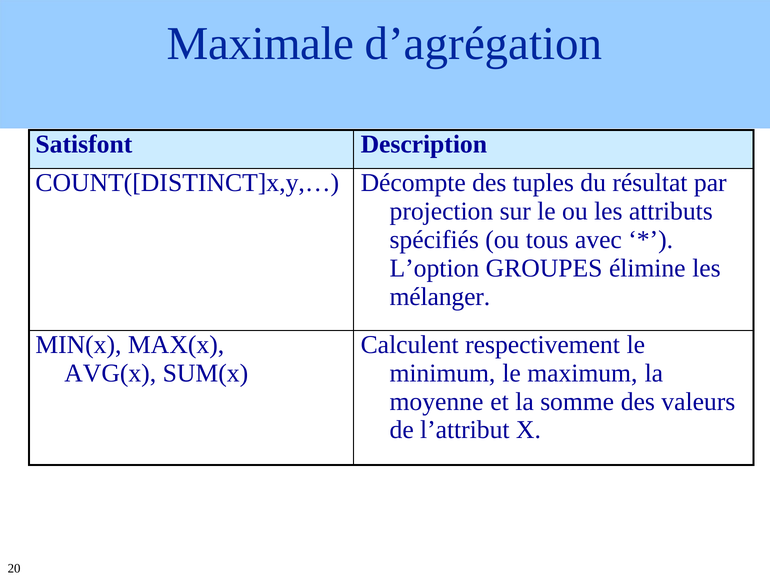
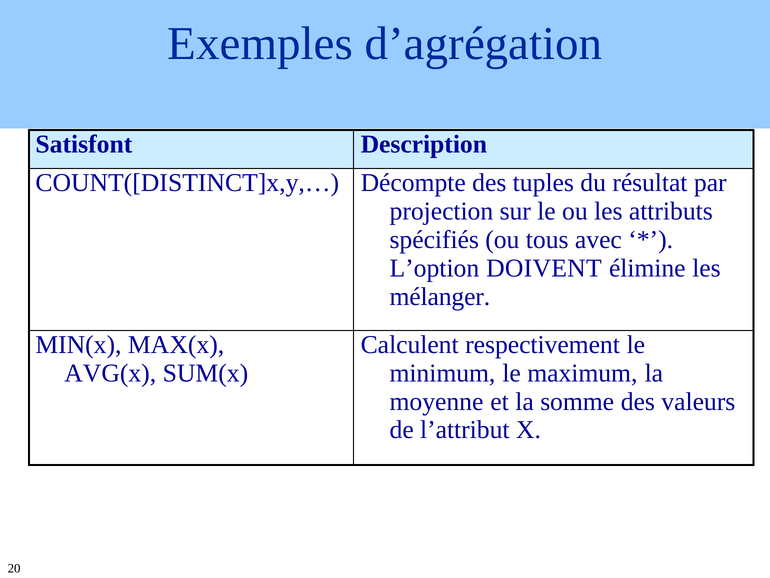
Maximale: Maximale -> Exemples (260, 44)
GROUPES: GROUPES -> DOIVENT (544, 268)
